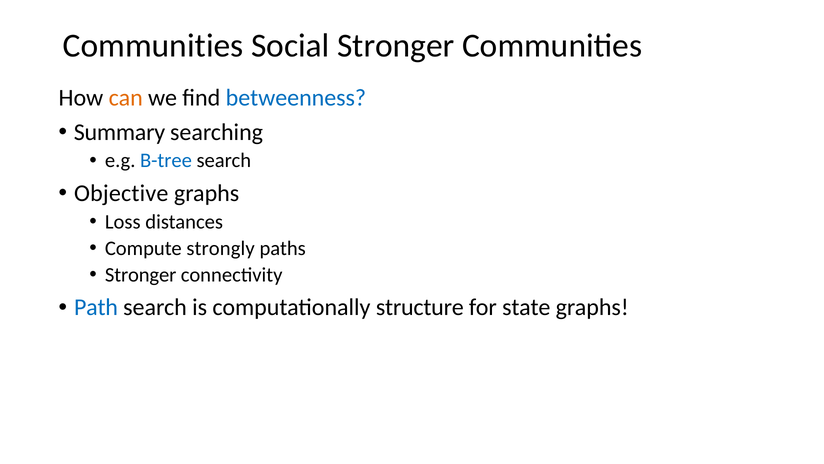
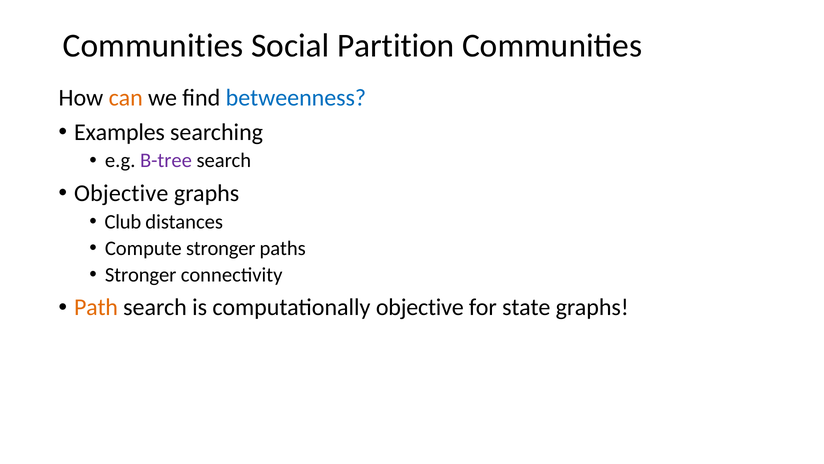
Social Stronger: Stronger -> Partition (396, 46)
Summary: Summary -> Examples (119, 132)
B-tree colour: blue -> purple (166, 160)
Loss: Loss -> Club (123, 222)
Compute strongly: strongly -> stronger (221, 248)
Path colour: blue -> orange (96, 307)
computationally structure: structure -> objective (420, 307)
